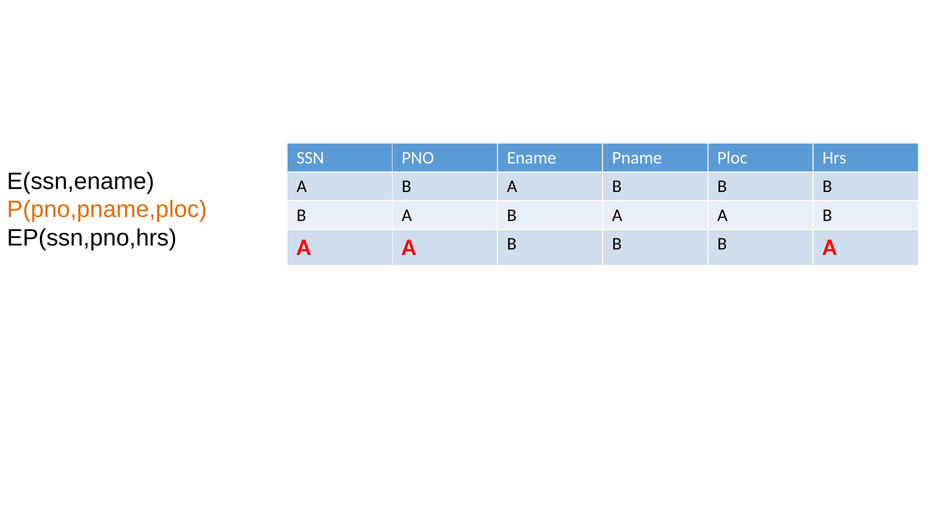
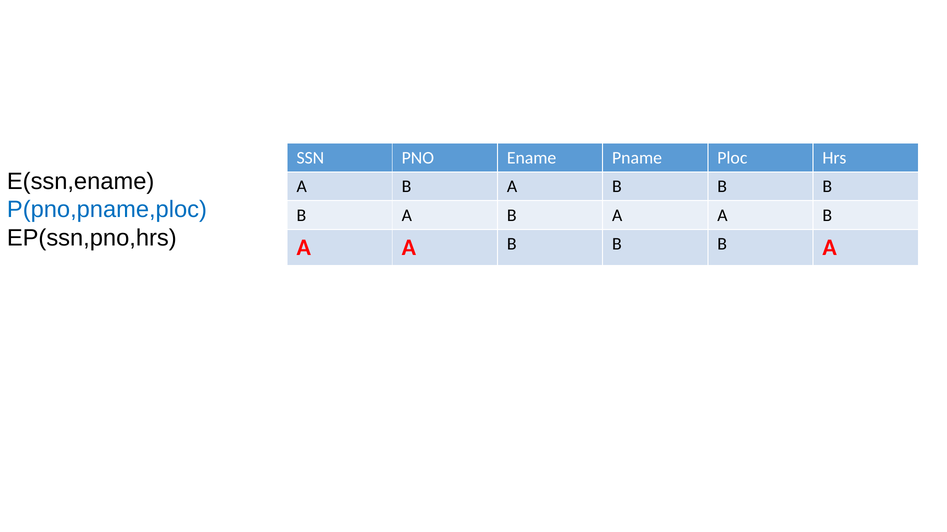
P(pno,pname,ploc colour: orange -> blue (107, 210)
